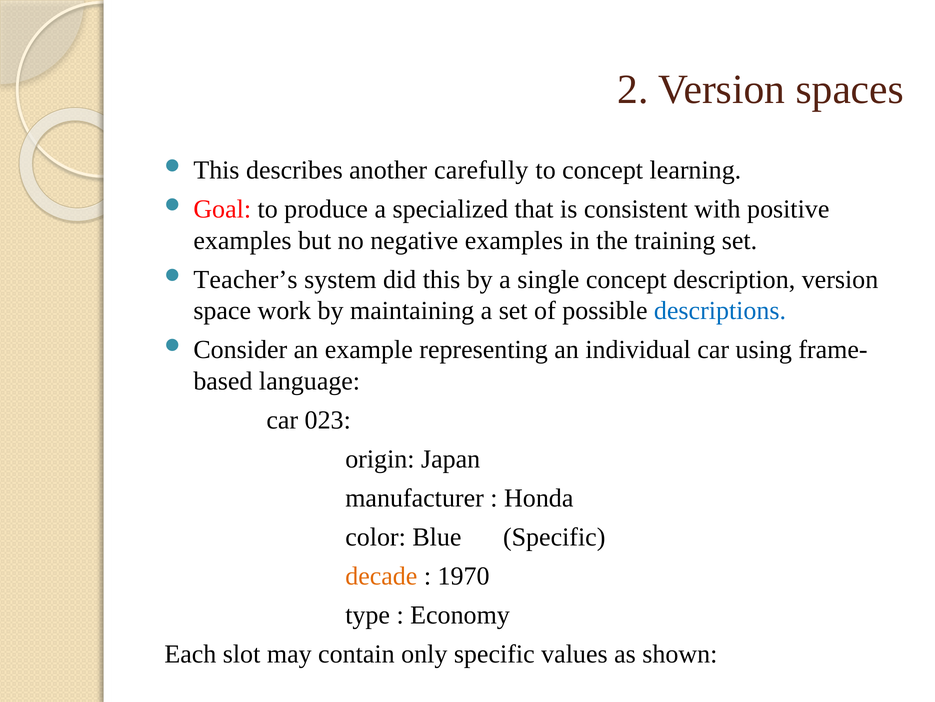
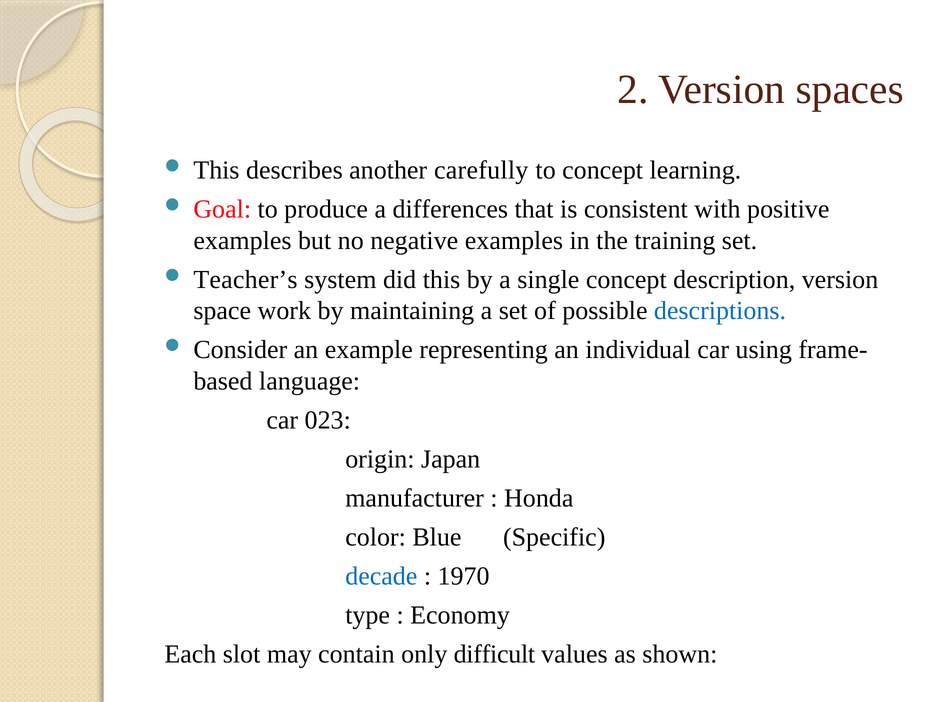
specialized: specialized -> differences (450, 209)
decade colour: orange -> blue (381, 575)
only specific: specific -> difficult (494, 653)
